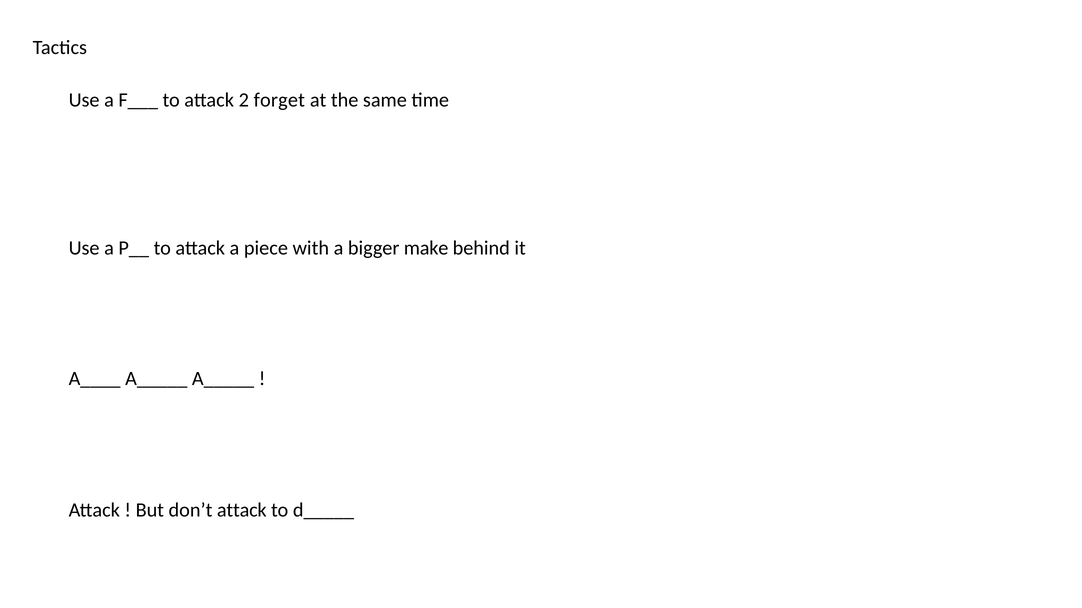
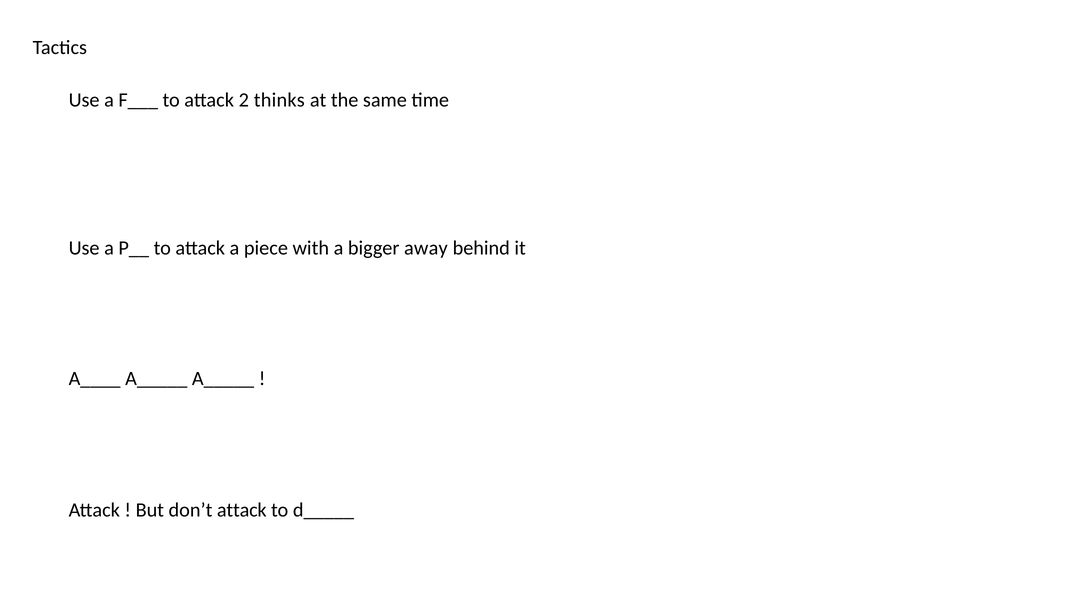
forget: forget -> thinks (279, 100)
make: make -> away (426, 248)
